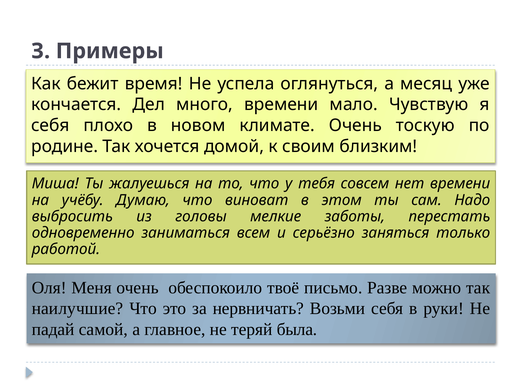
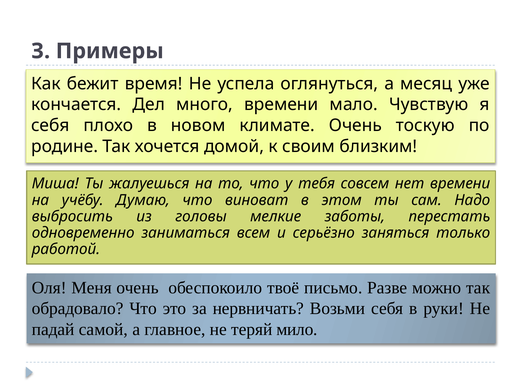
наилучшие: наилучшие -> обрадовало (78, 308)
была: была -> мило (297, 329)
